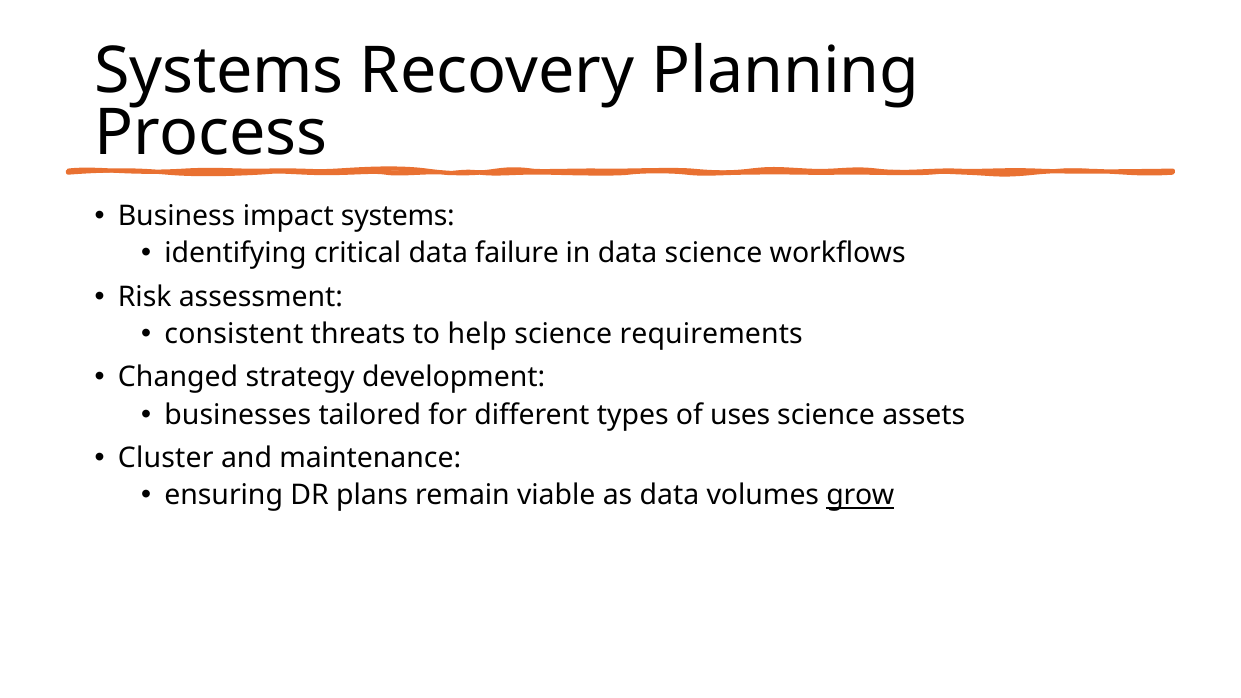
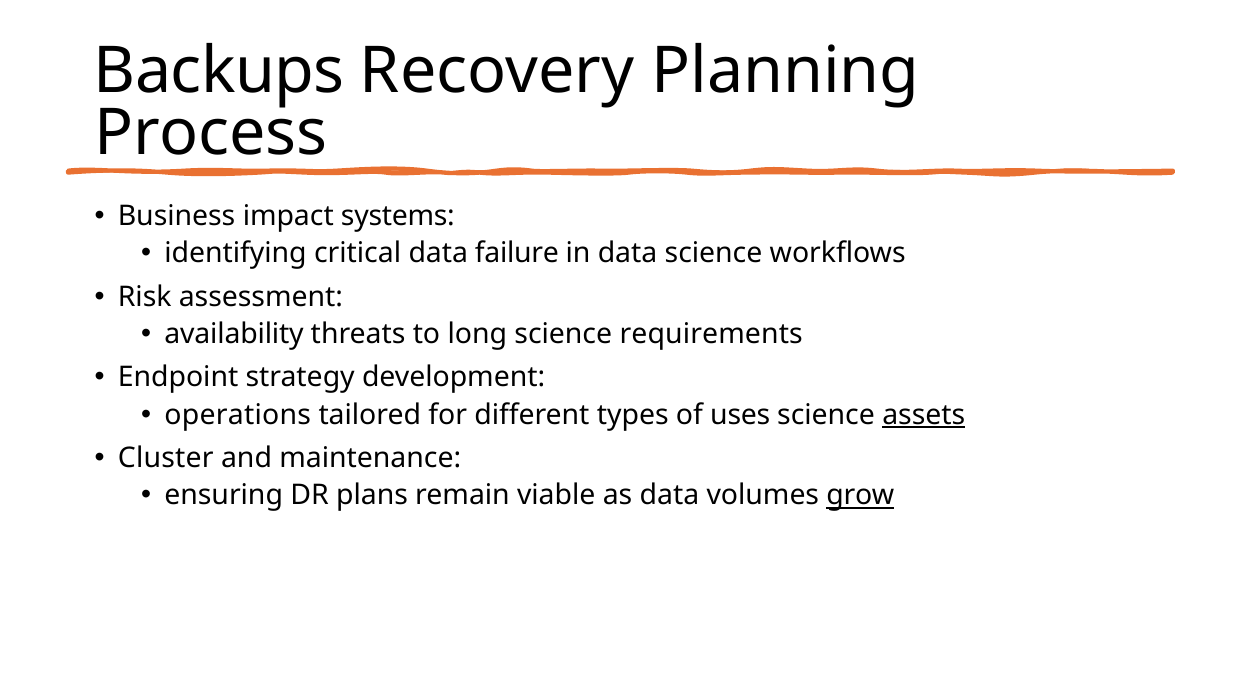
Systems: Systems -> Backups (219, 71)
consistent: consistent -> availability (234, 334)
help: help -> long (477, 334)
Changed: Changed -> Endpoint (178, 378)
businesses: businesses -> operations (238, 415)
assets underline: none -> present (924, 415)
